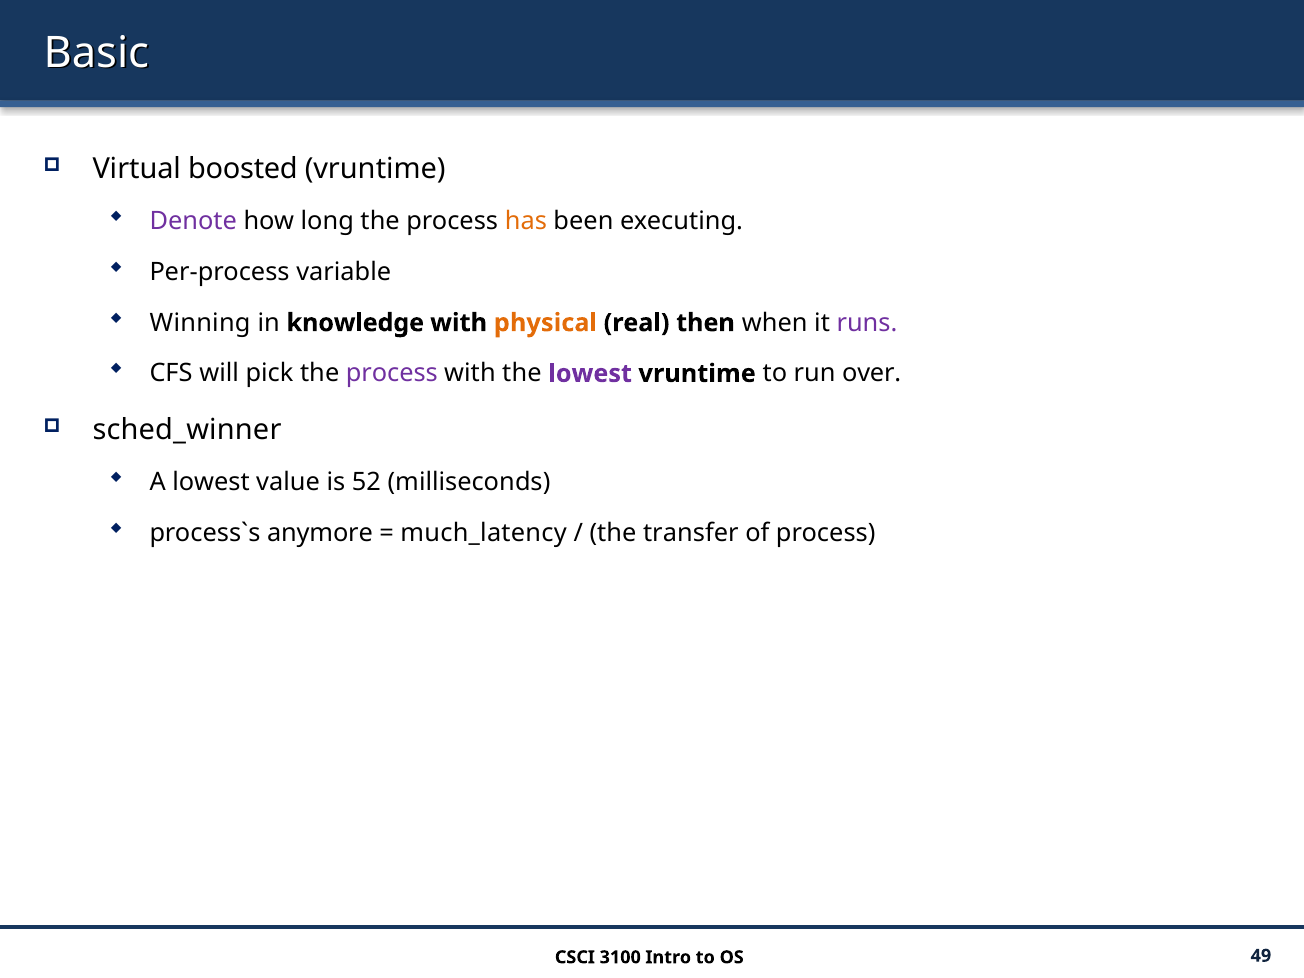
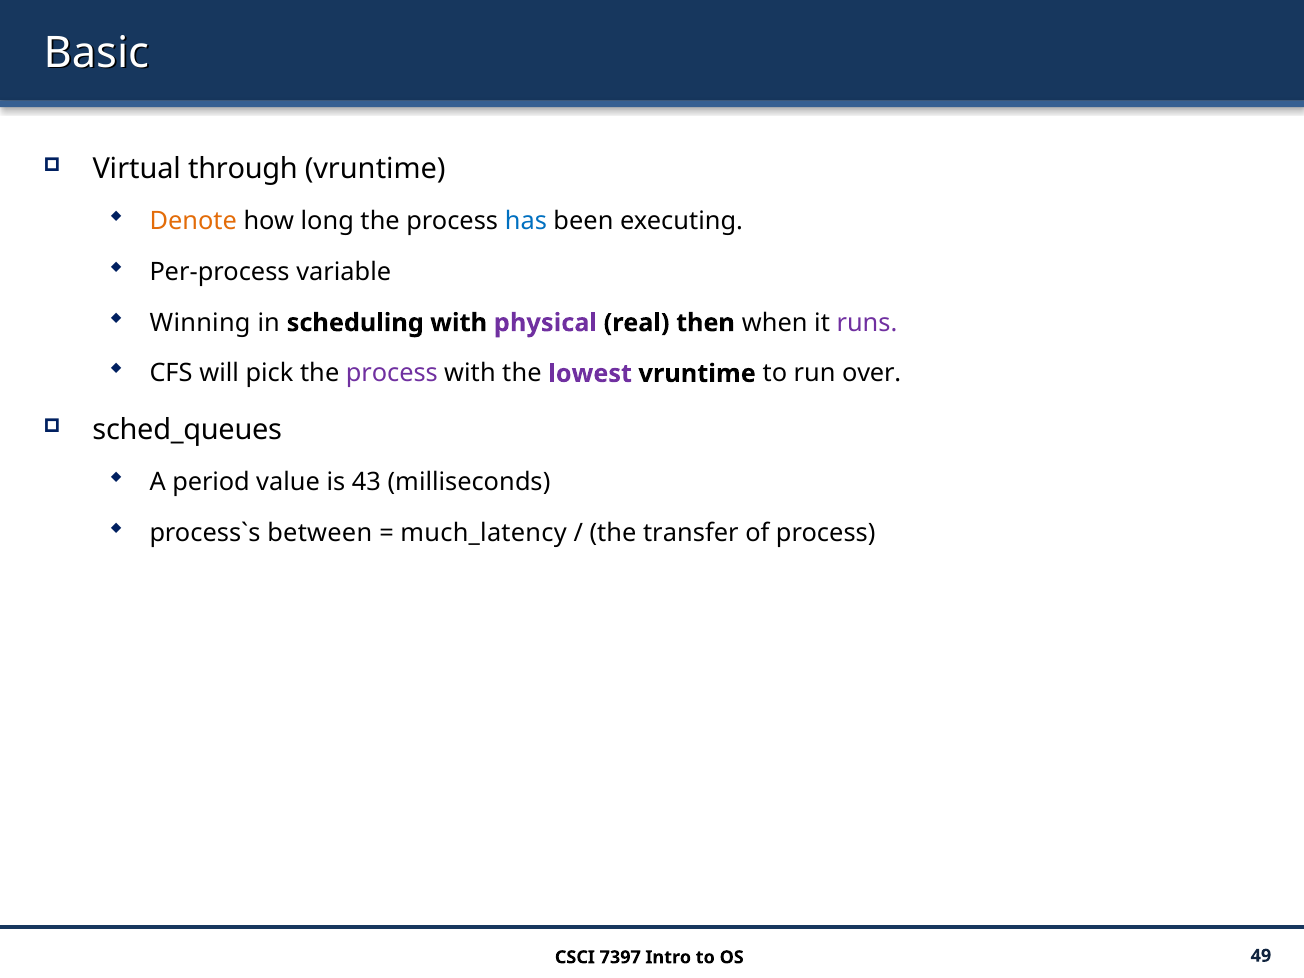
boosted: boosted -> through (243, 169)
Denote colour: purple -> orange (193, 221)
has colour: orange -> blue (526, 221)
knowledge: knowledge -> scheduling (355, 323)
physical colour: orange -> purple (545, 323)
sched_winner: sched_winner -> sched_queues (187, 430)
A lowest: lowest -> period (211, 482)
52: 52 -> 43 (366, 482)
anymore: anymore -> between (320, 533)
3100: 3100 -> 7397 (620, 957)
